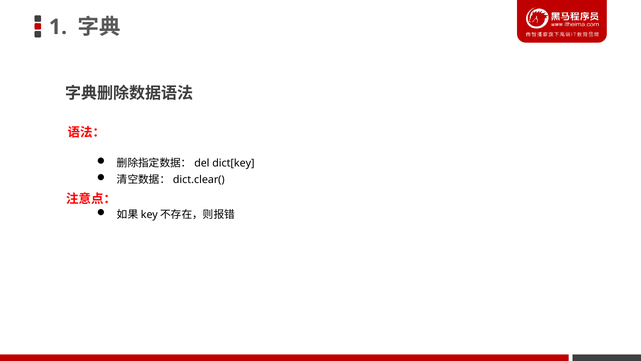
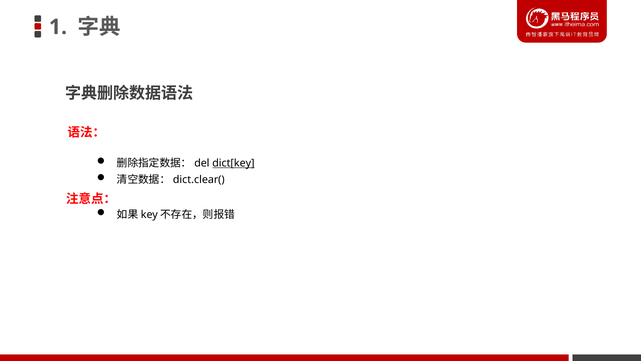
dict[key underline: none -> present (233, 163)
